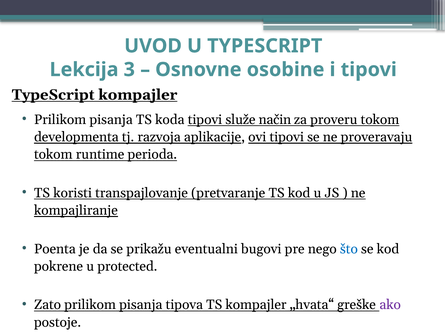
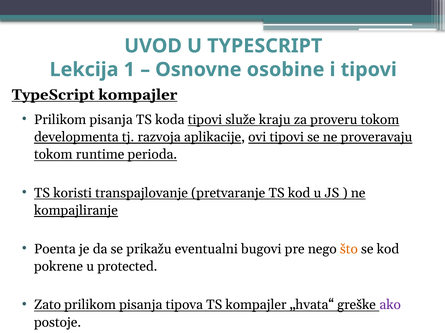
3: 3 -> 1 (129, 70)
način: način -> kraju (275, 120)
što colour: blue -> orange (349, 249)
